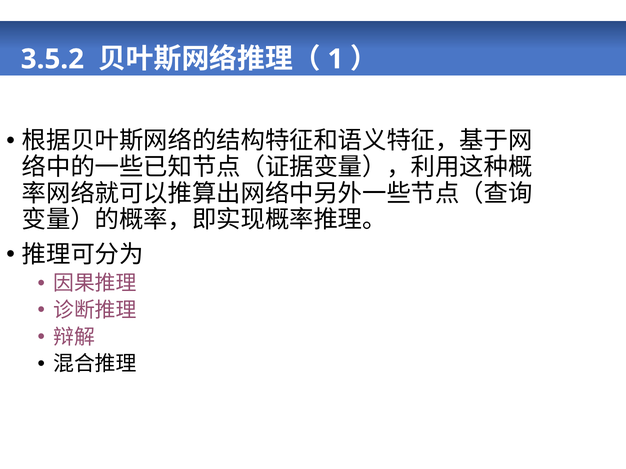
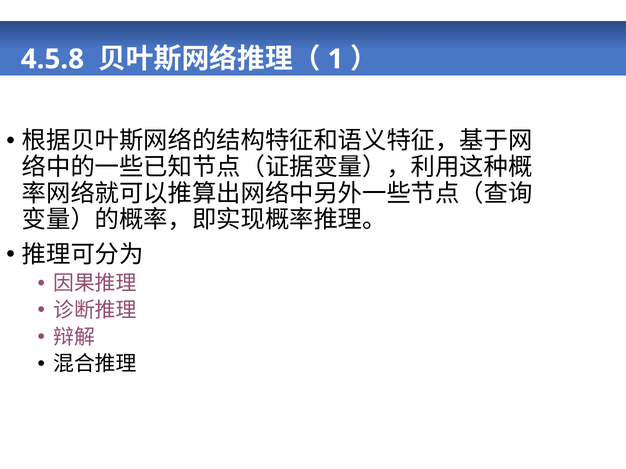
3.5.2: 3.5.2 -> 4.5.8 (52, 59)
